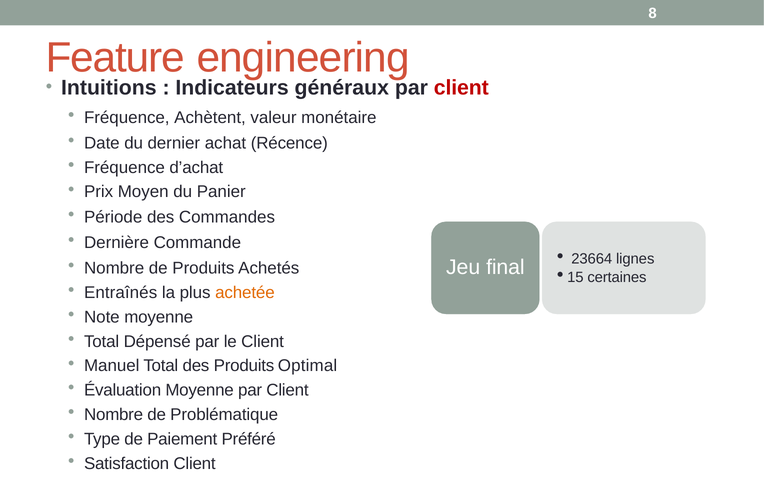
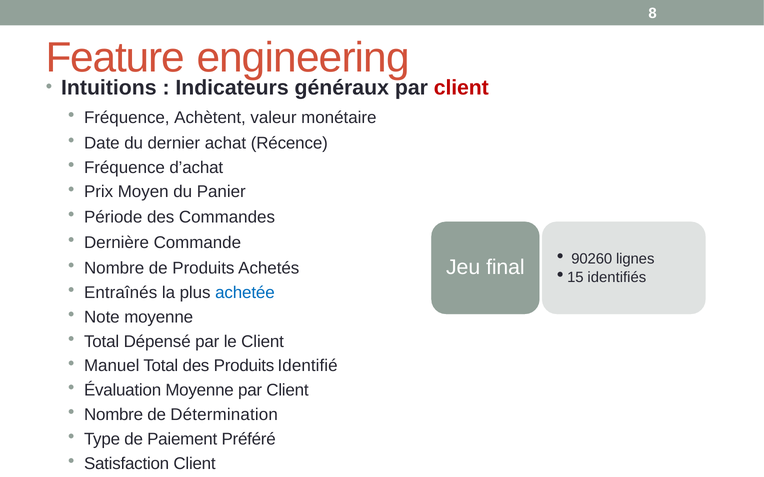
23664: 23664 -> 90260 (592, 259)
certaines: certaines -> identifiés (617, 278)
achetée colour: orange -> blue (245, 293)
Optimal: Optimal -> Identifié (308, 366)
Problématique: Problématique -> Détermination (224, 415)
